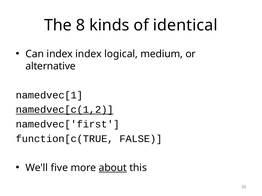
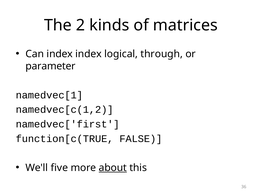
8: 8 -> 2 (81, 25)
identical: identical -> matrices (185, 25)
medium: medium -> through (162, 54)
alternative: alternative -> parameter (51, 66)
namedvec[c(1,2 underline: present -> none (65, 110)
